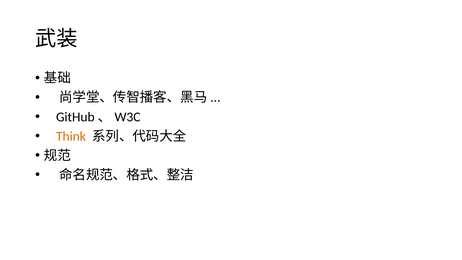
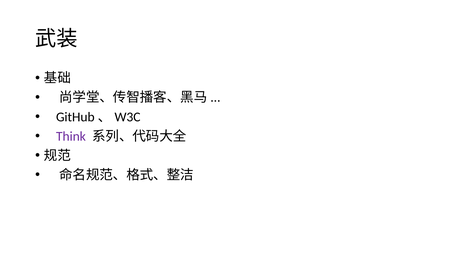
Think colour: orange -> purple (71, 136)
